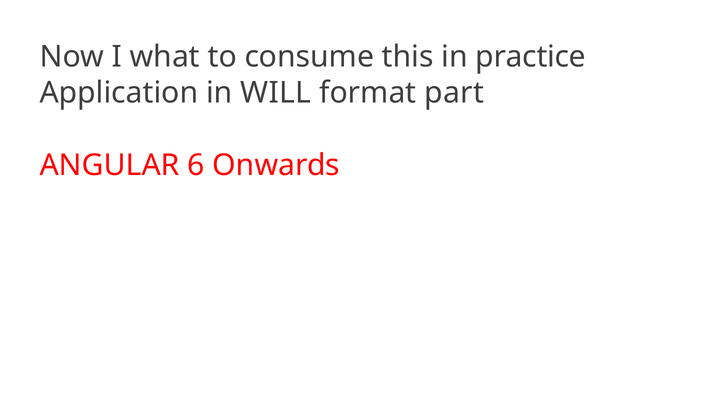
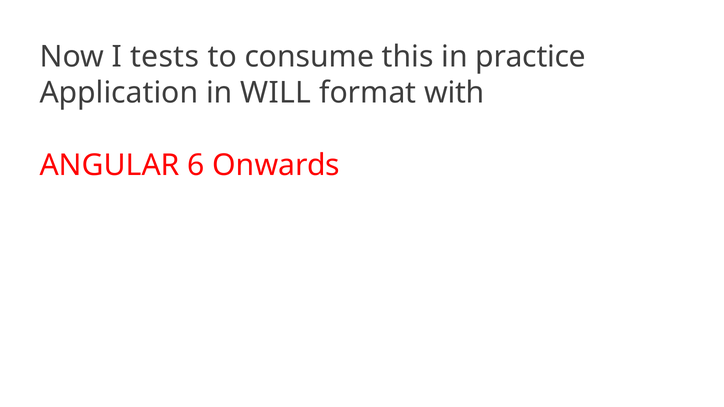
what: what -> tests (165, 57)
part: part -> with (454, 93)
